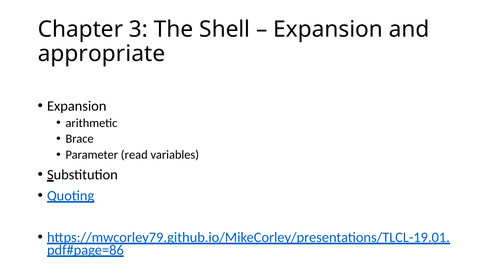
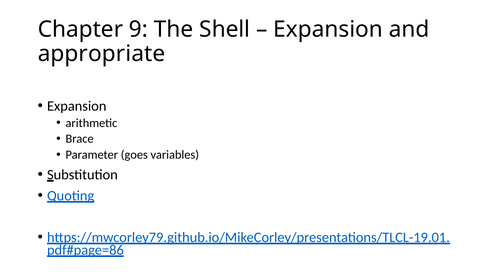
3: 3 -> 9 (138, 29)
read: read -> goes (134, 155)
